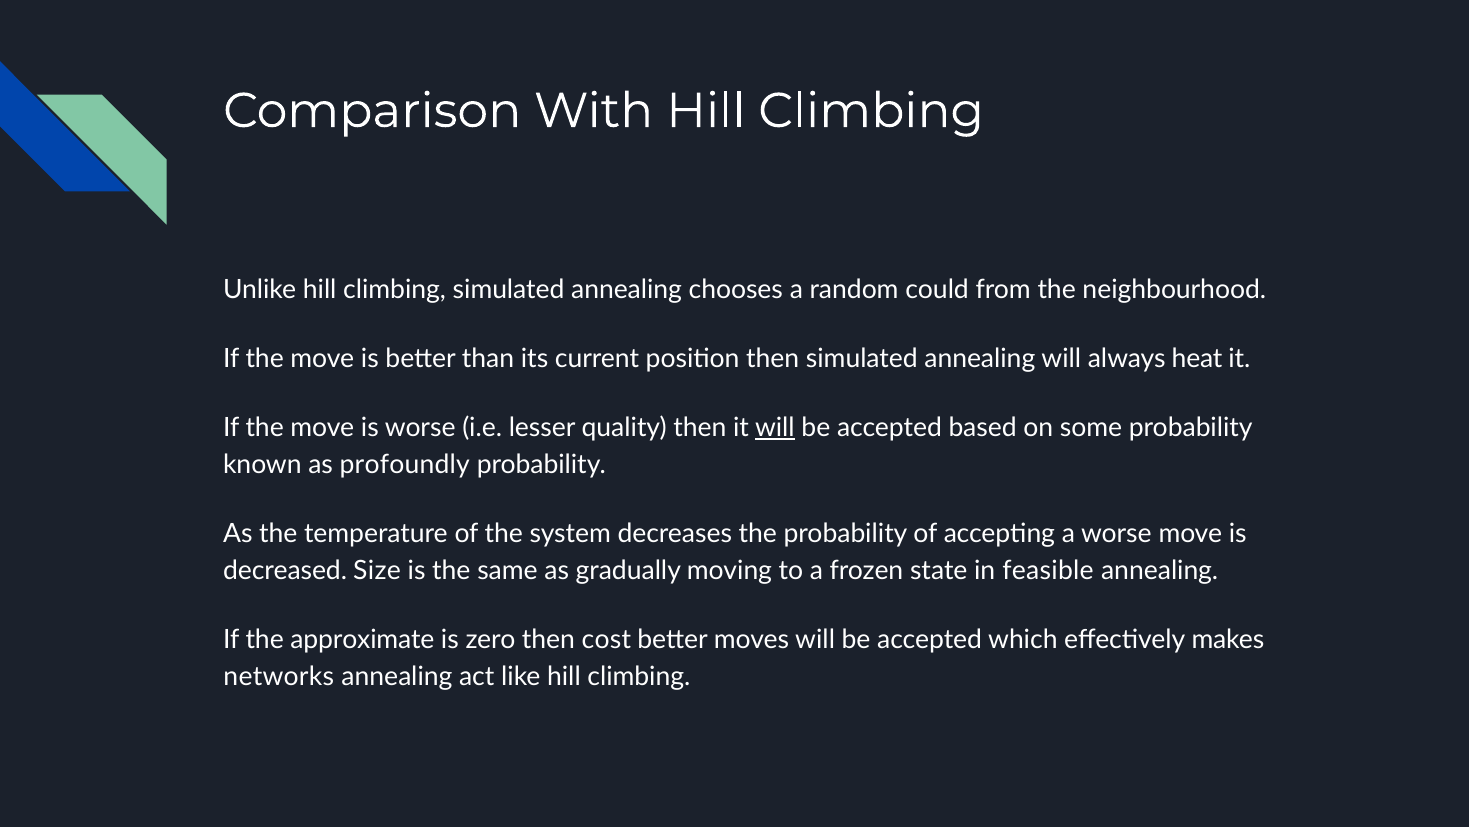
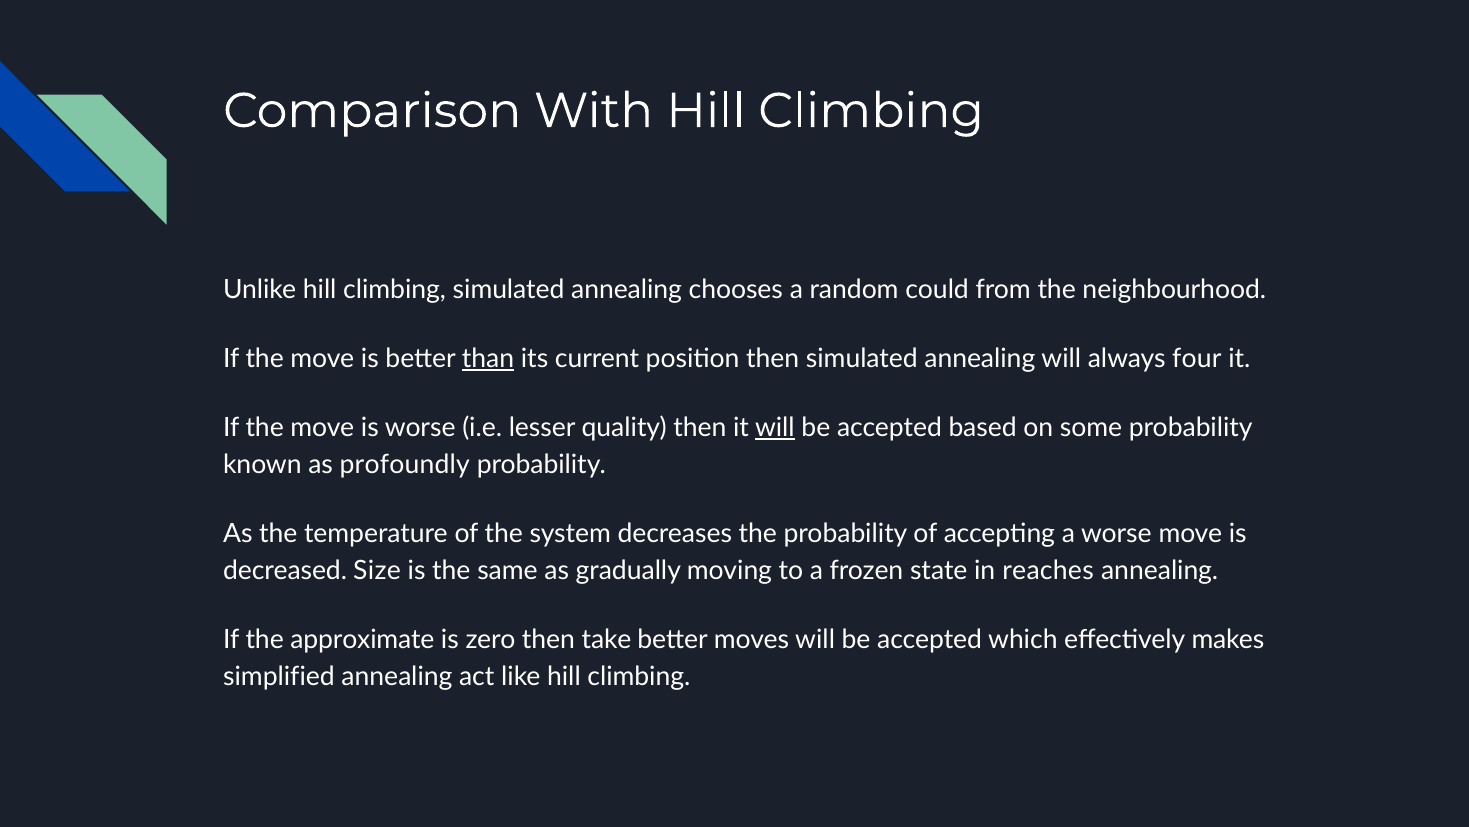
than underline: none -> present (488, 358)
heat: heat -> four (1197, 358)
feasible: feasible -> reaches (1048, 570)
cost: cost -> take (607, 639)
networks: networks -> simplified (279, 676)
